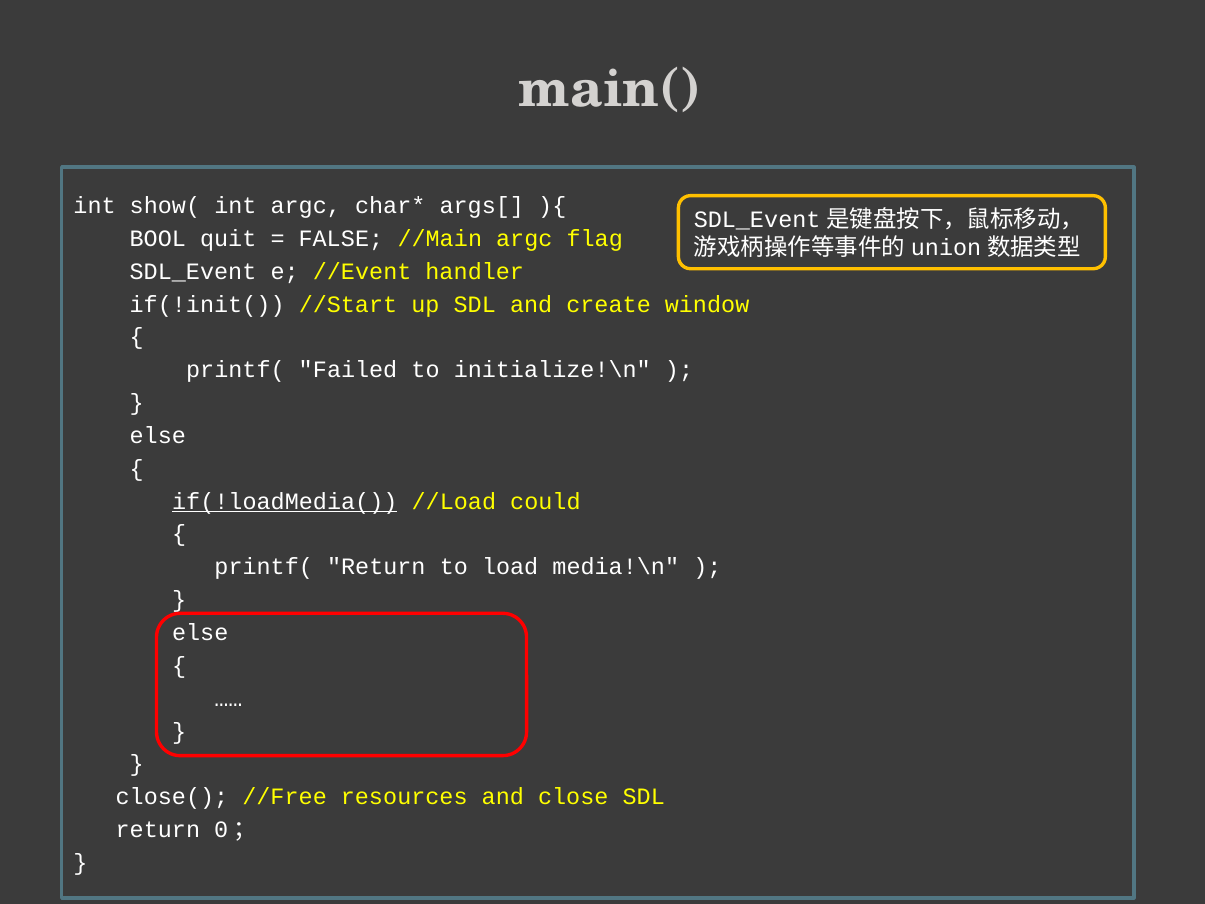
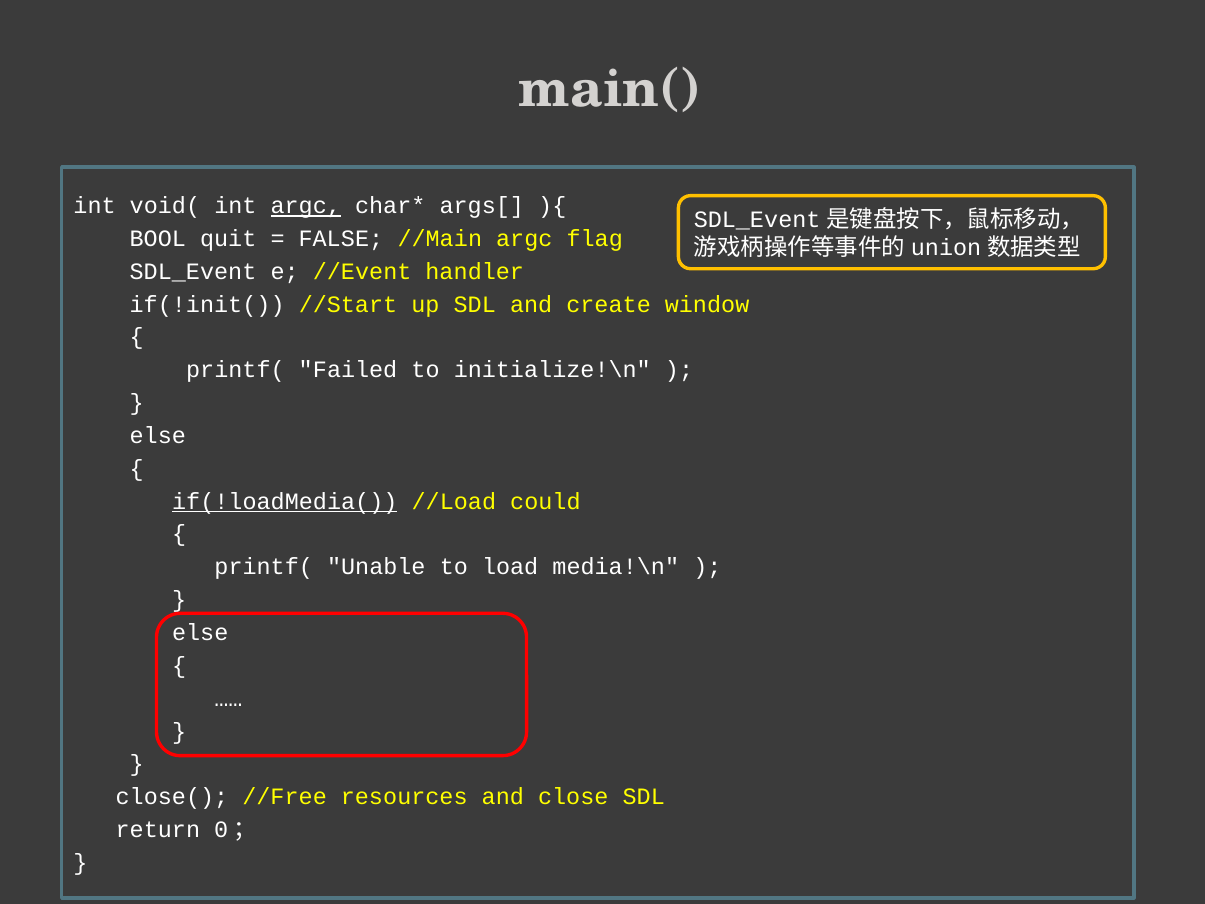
show(: show( -> void( (165, 206)
argc underline: none -> present (306, 206)
printf( Return: Return -> Unable (376, 567)
